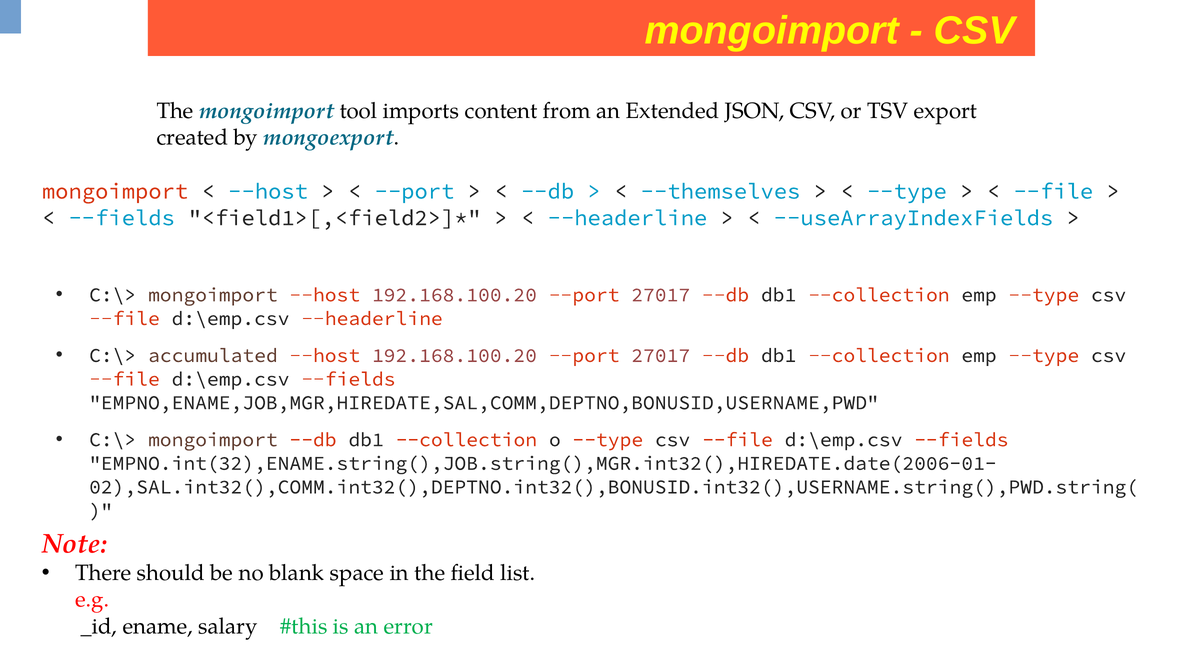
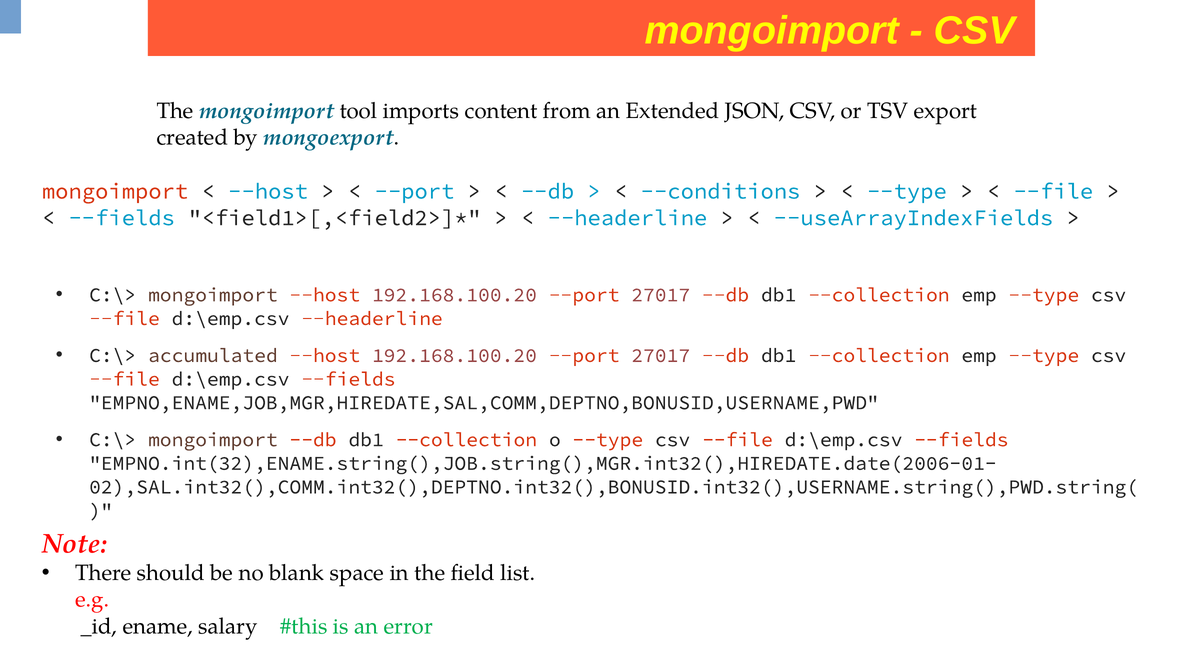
--themselves: --themselves -> --conditions (721, 191)
